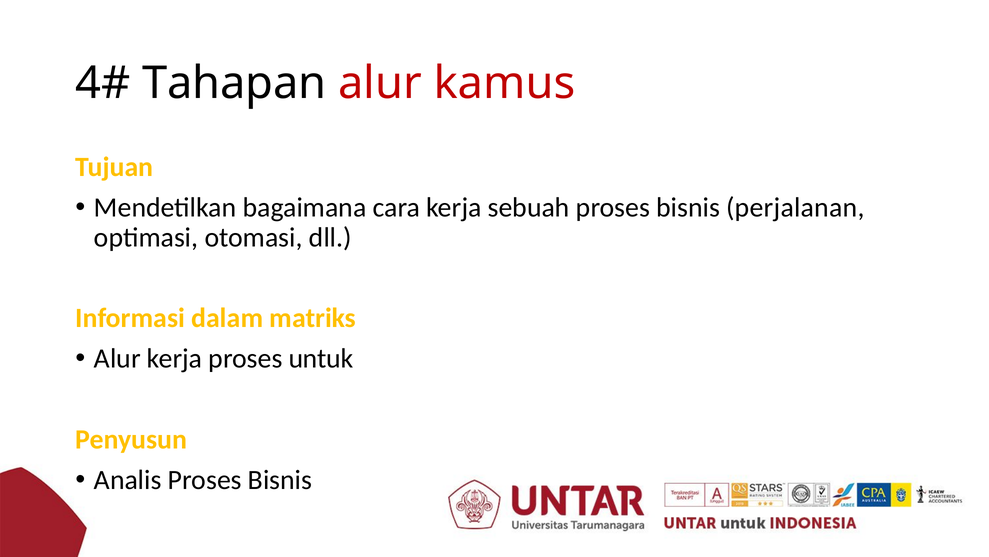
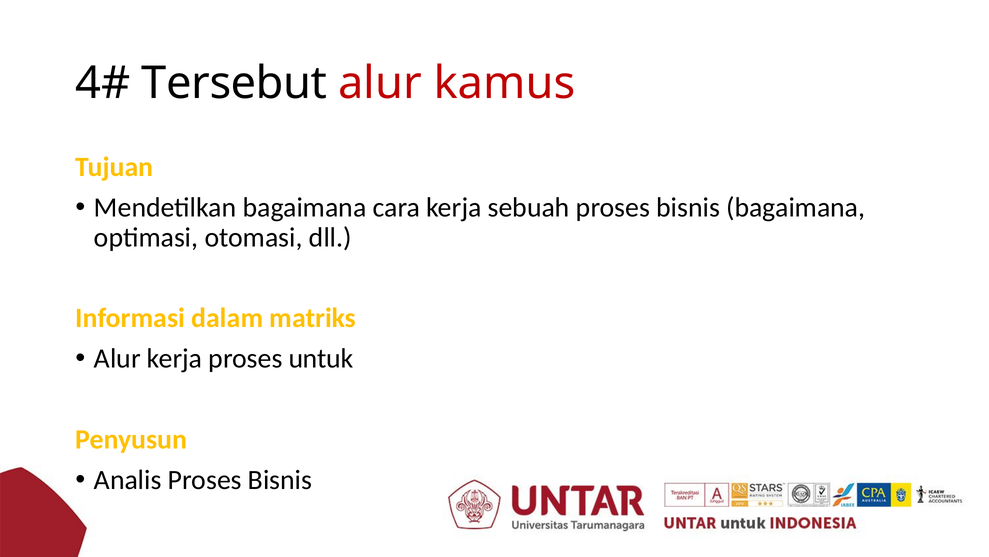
Tahapan: Tahapan -> Tersebut (234, 83)
bisnis perjalanan: perjalanan -> bagaimana (796, 207)
